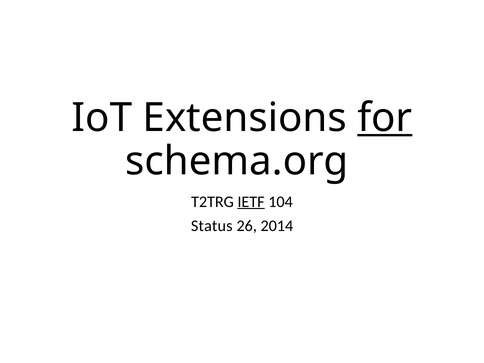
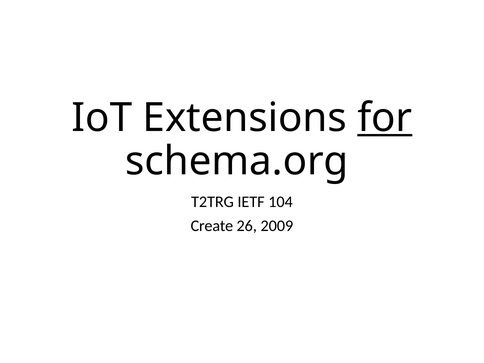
IETF underline: present -> none (251, 202)
Status: Status -> Create (212, 226)
2014: 2014 -> 2009 (277, 226)
